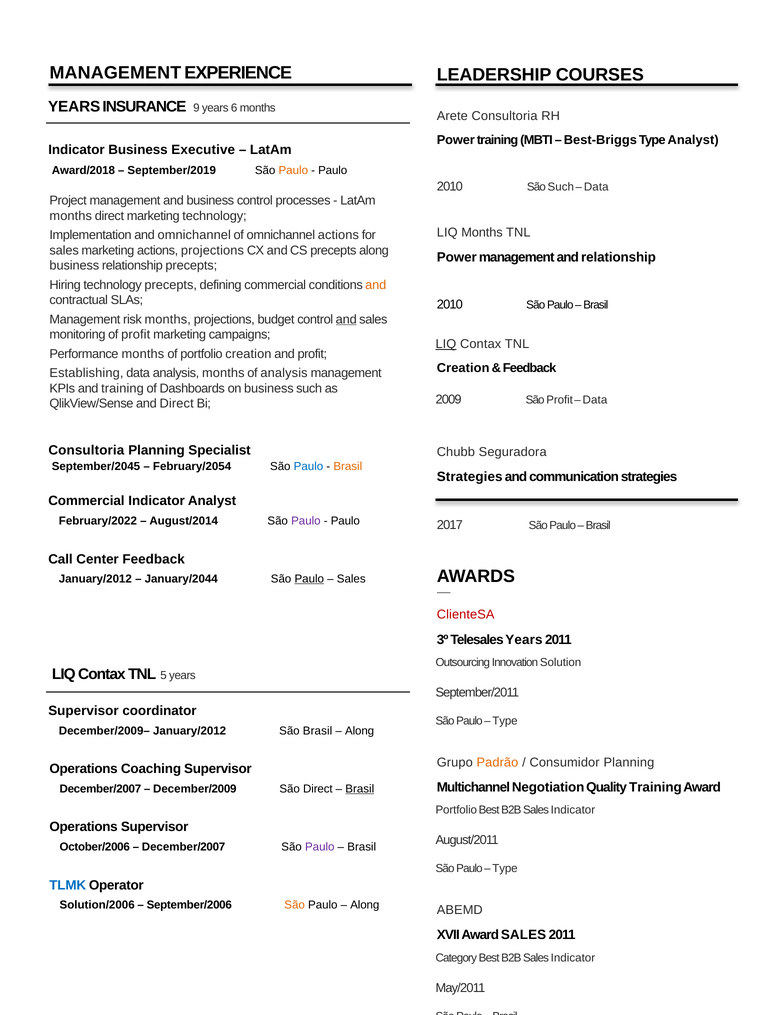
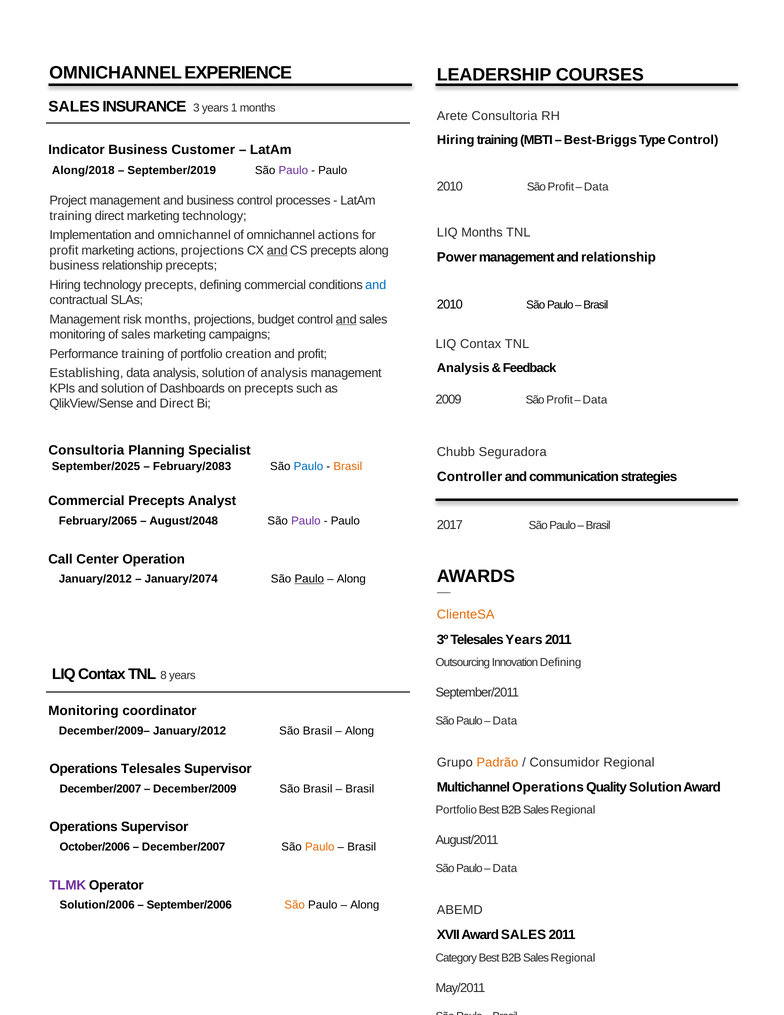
MANAGEMENT: MANAGEMENT -> OMNICHANNEL (116, 73)
YEARS: YEARS -> SALES (74, 107)
9: 9 -> 3 (196, 108)
6: 6 -> 1 (234, 108)
Power: Power -> Hiring (456, 140)
Type Analyst: Analyst -> Control (693, 140)
Executive: Executive -> Customer (203, 150)
Award/2018: Award/2018 -> Along/2018 (83, 170)
Paulo colour: orange -> purple (293, 170)
2010 São Such: Such -> Profit (561, 187)
months: months -> training (71, 216)
sales: sales -> profit (64, 250)
and underline: none -> present (277, 250)
and colour: orange -> blue (376, 285)
of profit: profit -> sales (136, 335)
LIQ underline: present -> none (446, 344)
Performance months: months -> training (143, 354)
Creation: Creation -> Analysis (463, 368)
analysis months: months -> solution (223, 373)
and training: training -> solution (123, 388)
on business: business -> precepts (269, 388)
September/2045: September/2045 -> September/2025 (96, 466)
February/2054: February/2054 -> February/2083 (192, 466)
Strategies: Strategies -> Controller (470, 476)
Commercial Indicator: Indicator -> Precepts (157, 501)
February/2022: February/2022 -> February/2065 (98, 521)
August/2014: August/2014 -> August/2048 (184, 521)
Center Feedback: Feedback -> Operation (154, 559)
January/2044: January/2044 -> January/2074 (181, 579)
Sales: Sales -> Along (351, 579)
ClienteSA colour: red -> orange (466, 615)
Innovation Solution: Solution -> Defining (561, 662)
5: 5 -> 8 (164, 675)
Supervisor: Supervisor -> Monitoring (83, 711)
Type: Type -> Data (505, 721)
Consumidor Planning: Planning -> Regional (629, 762)
Operations Coaching: Coaching -> Telesales (151, 769)
Multichannel Negotiation: Negotiation -> Operations (548, 787)
Quality Training: Training -> Solution (655, 787)
December/2009 São Direct: Direct -> Brasil (318, 789)
Brasil underline: present -> none (360, 789)
Indicator: Indicator -> Regional (573, 810)
Paulo colour: purple -> orange (320, 847)
Type: Type -> Data (505, 868)
TLMK colour: blue -> purple (68, 885)
Indicator: Indicator -> Regional (573, 957)
